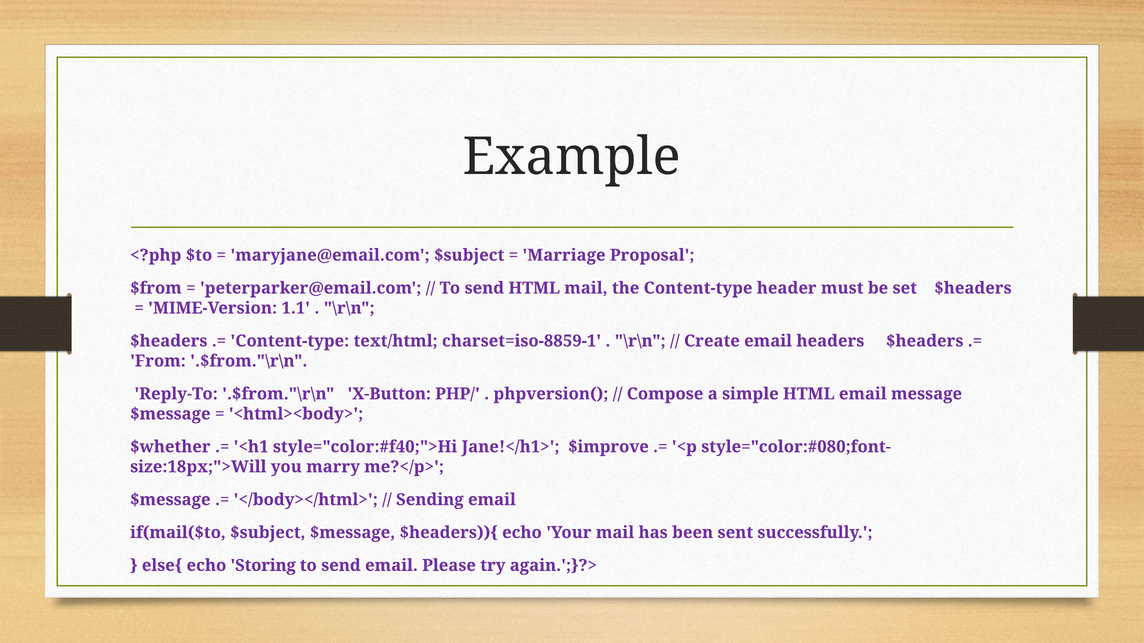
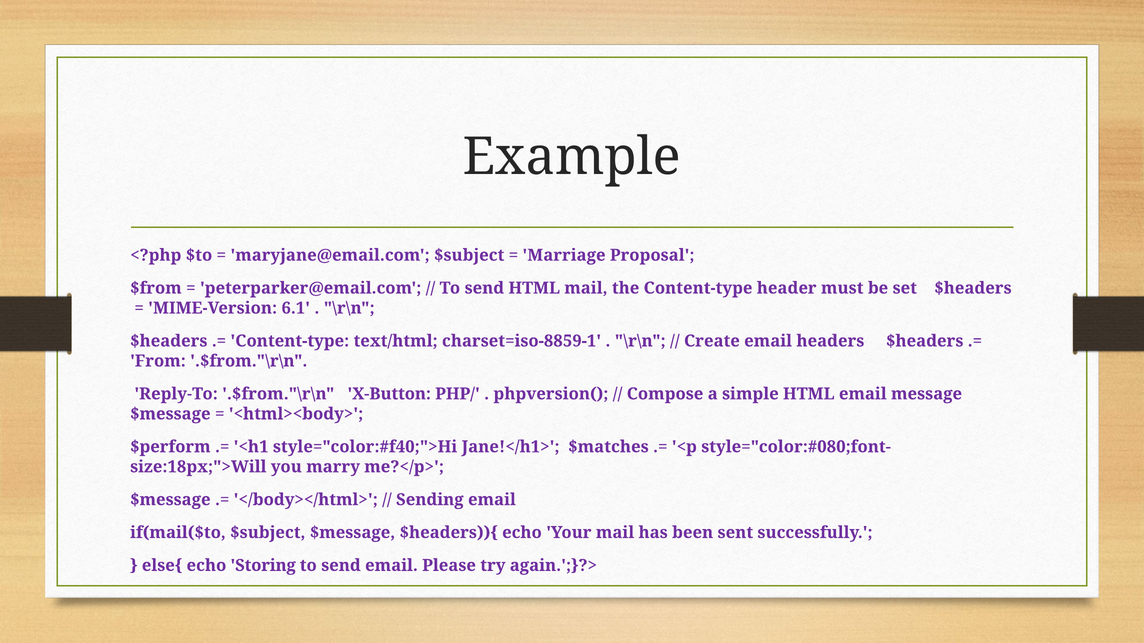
1.1: 1.1 -> 6.1 (296, 308)
$whether: $whether -> $perform (170, 447)
$improve: $improve -> $matches (608, 447)
